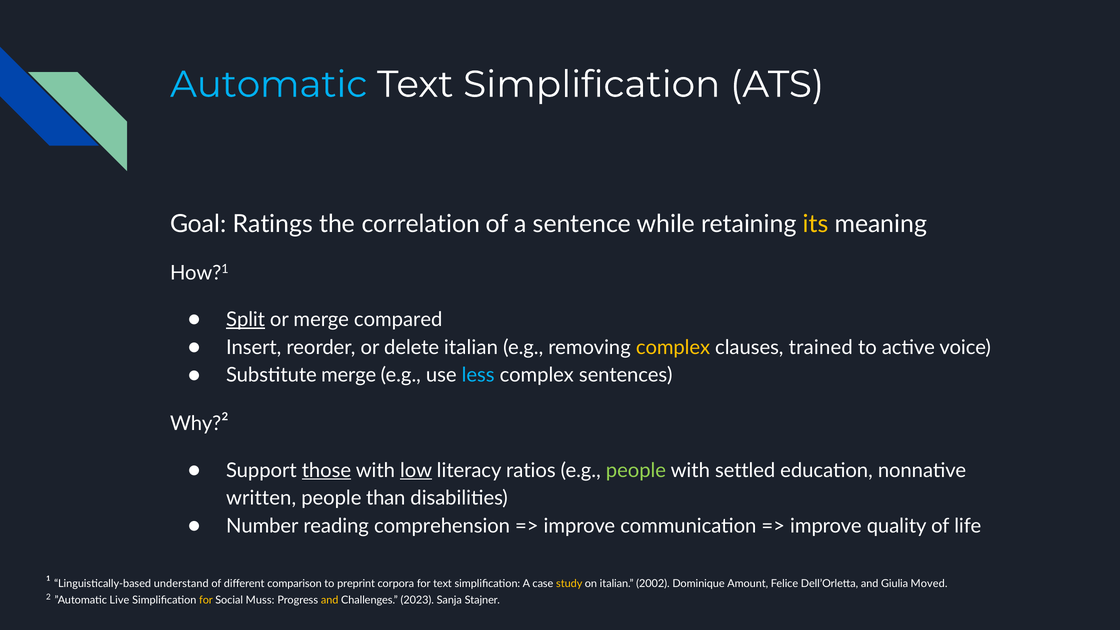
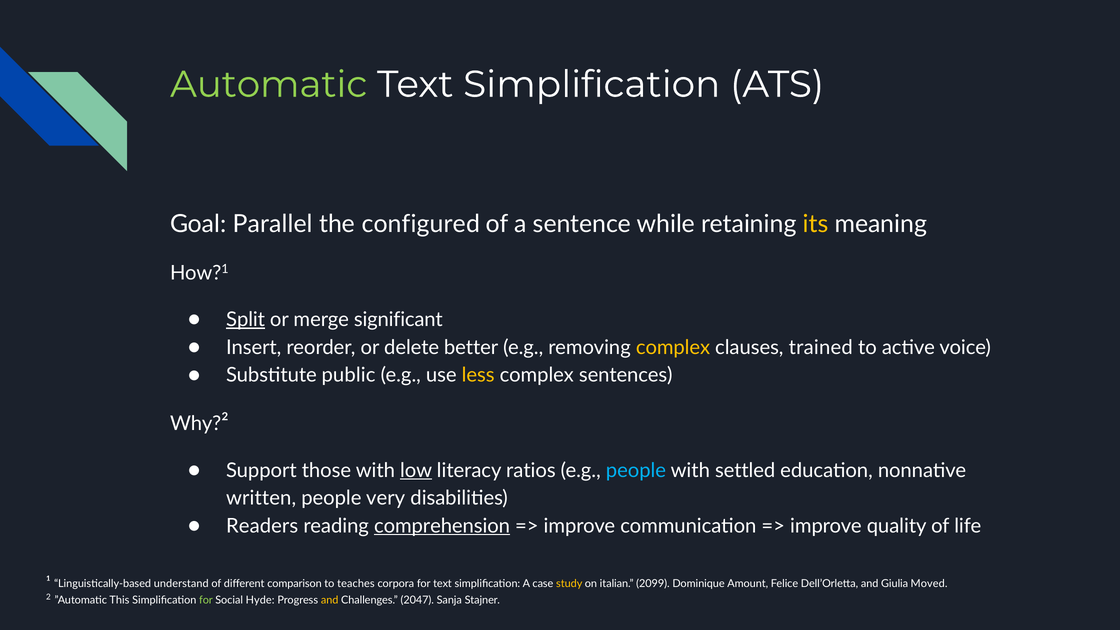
Automatic colour: light blue -> light green (269, 84)
Ratings: Ratings -> Parallel (273, 224)
correlation: correlation -> configured (421, 224)
compared: compared -> significant (398, 320)
delete italian: italian -> better (471, 347)
Substitute merge: merge -> public (349, 375)
less colour: light blue -> yellow (478, 375)
those underline: present -> none (326, 470)
people colour: light green -> light blue (636, 470)
than: than -> very (386, 498)
Number: Number -> Readers (262, 526)
comprehension underline: none -> present (442, 526)
preprint: preprint -> teaches (356, 583)
2002: 2002 -> 2099 (653, 583)
Live: Live -> This (119, 600)
for colour: yellow -> light green (206, 600)
Muss: Muss -> Hyde (260, 600)
2023: 2023 -> 2047 (417, 600)
